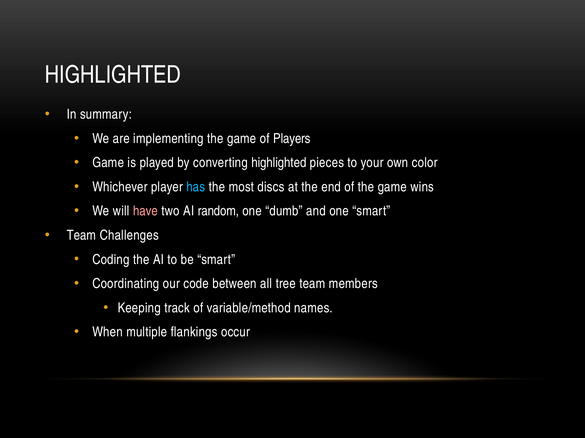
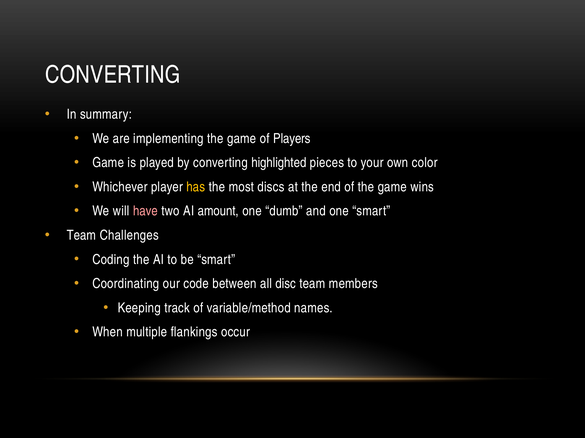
HIGHLIGHTED: HIGHLIGHTED -> CONVERTING (113, 75)
has colour: light blue -> yellow (196, 187)
random: random -> amount (218, 211)
tree: tree -> disc (286, 284)
